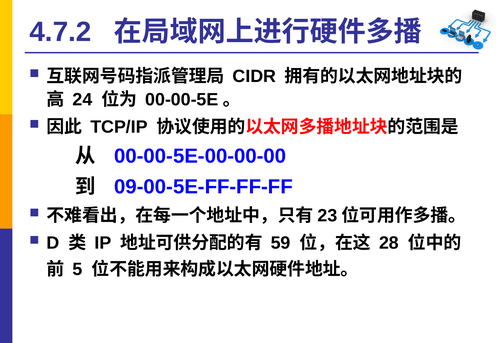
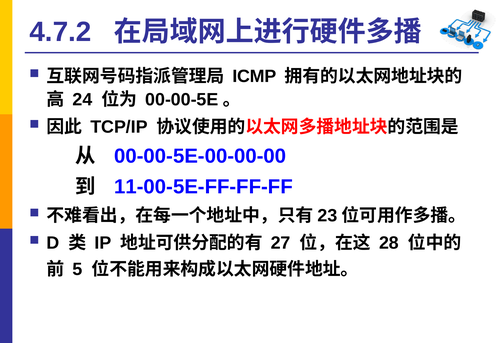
CIDR: CIDR -> ICMP (254, 76)
09-00-5E-FF-FF-FF: 09-00-5E-FF-FF-FF -> 11-00-5E-FF-FF-FF (204, 187)
59: 59 -> 27 (281, 243)
